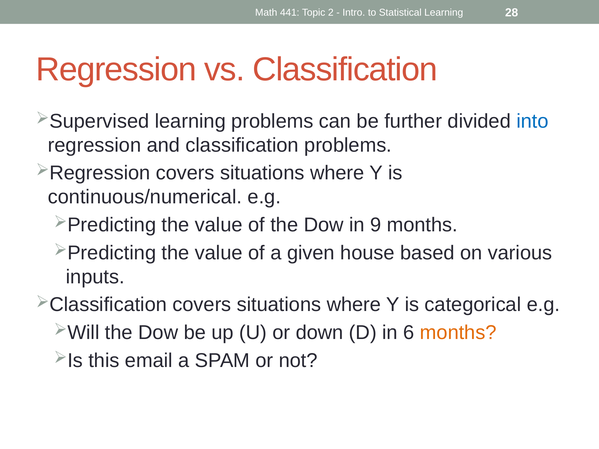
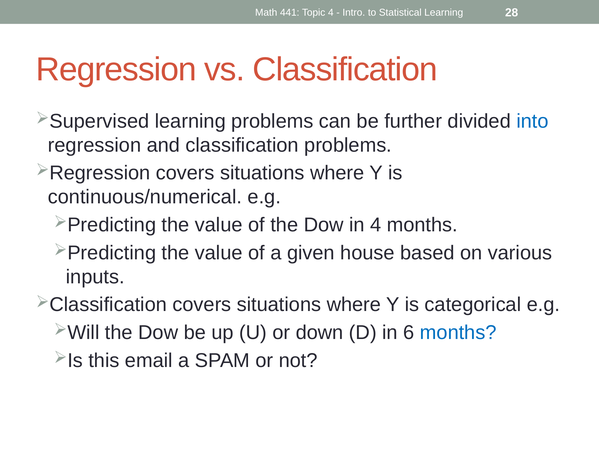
Topic 2: 2 -> 4 (331, 13)
in 9: 9 -> 4 (376, 225)
months colour: orange -> blue (458, 333)
